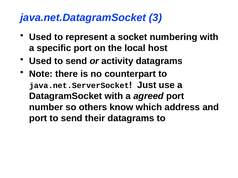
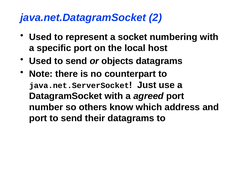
3: 3 -> 2 (155, 18)
activity: activity -> objects (117, 61)
